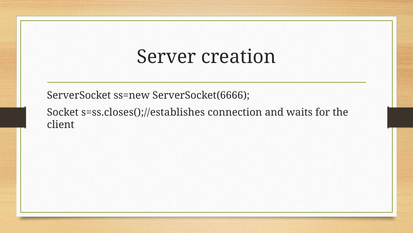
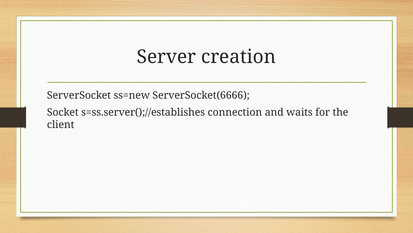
s=ss.closes();//establishes: s=ss.closes();//establishes -> s=ss.server();//establishes (143, 112)
